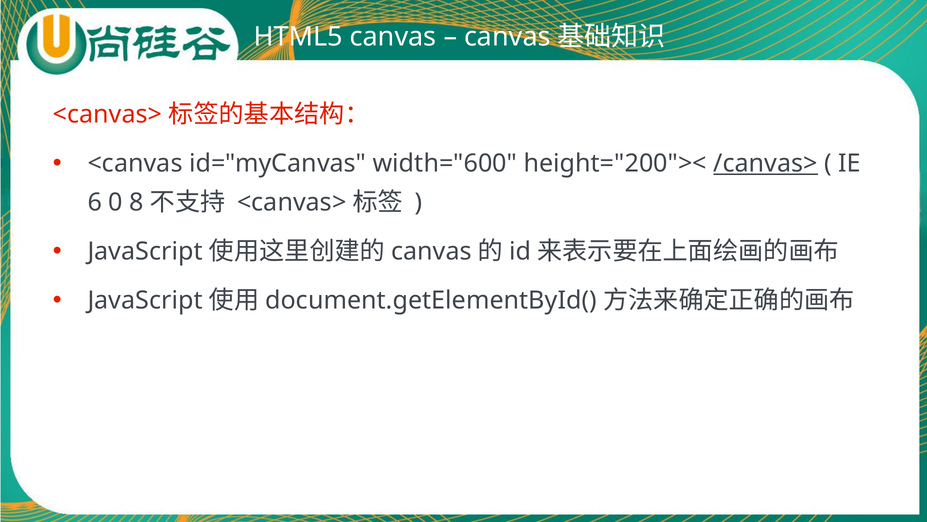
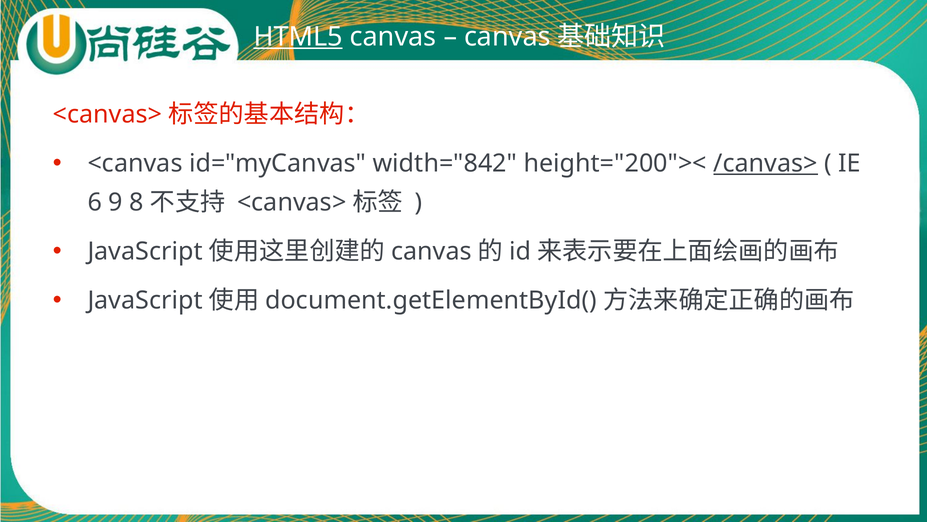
HTML5 underline: none -> present (298, 37)
width="600: width="600 -> width="842 (445, 163)
0: 0 -> 9 (116, 202)
